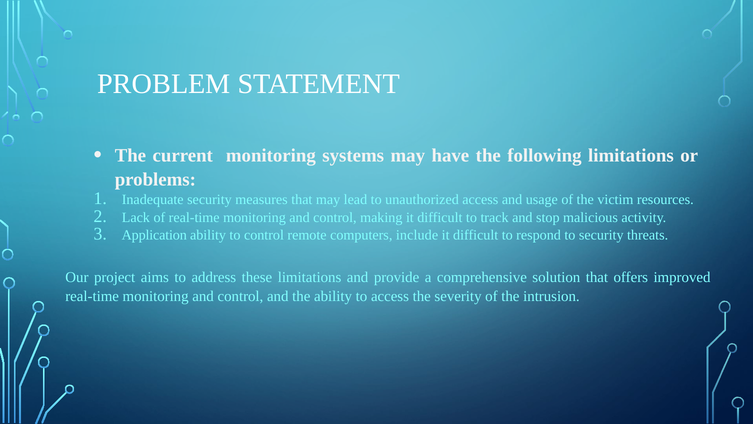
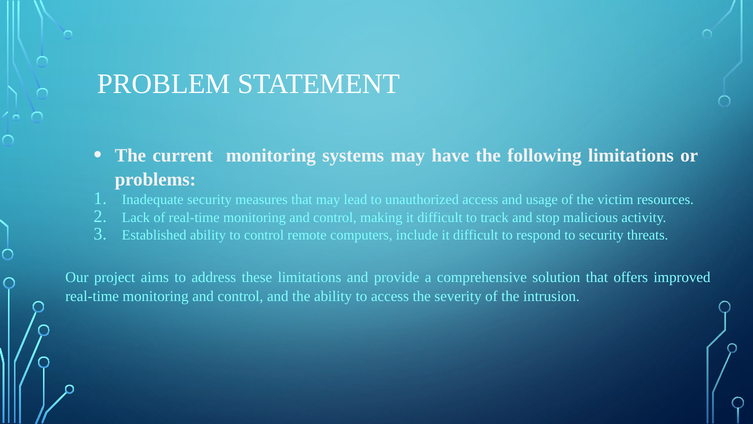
Application: Application -> Established (154, 235)
